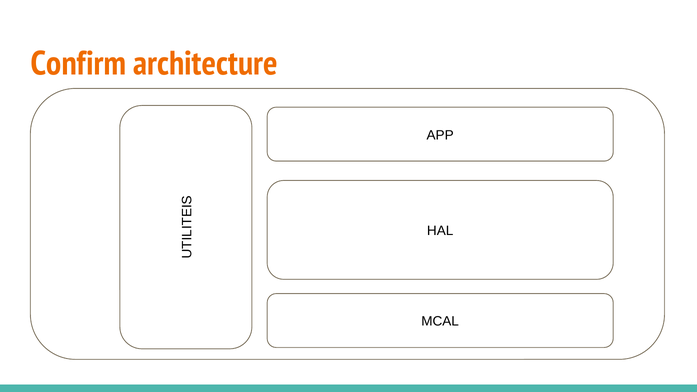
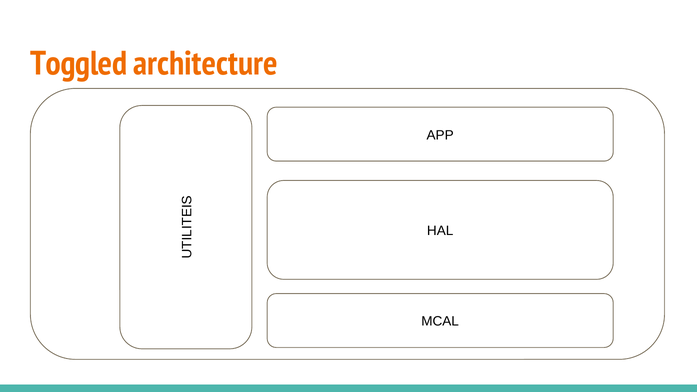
Confirm: Confirm -> Toggled (79, 64)
